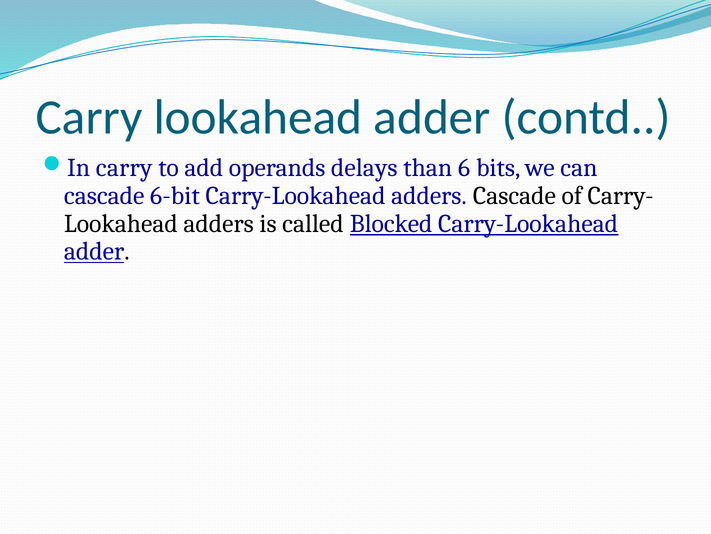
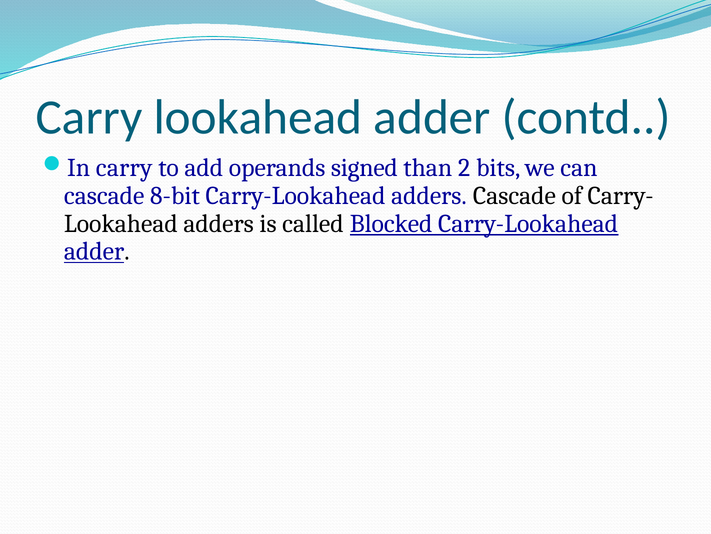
delays: delays -> signed (364, 168)
6: 6 -> 2 (464, 168)
6-bit: 6-bit -> 8-bit (175, 196)
